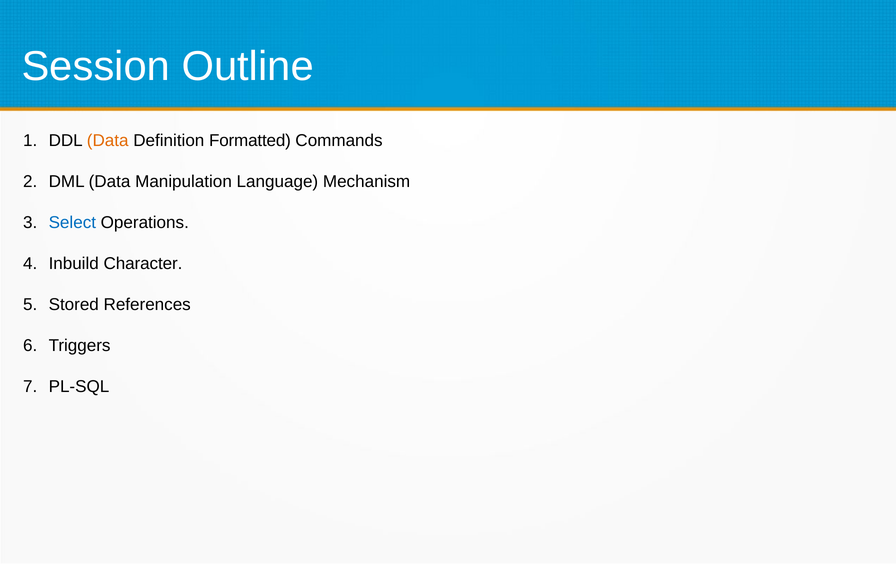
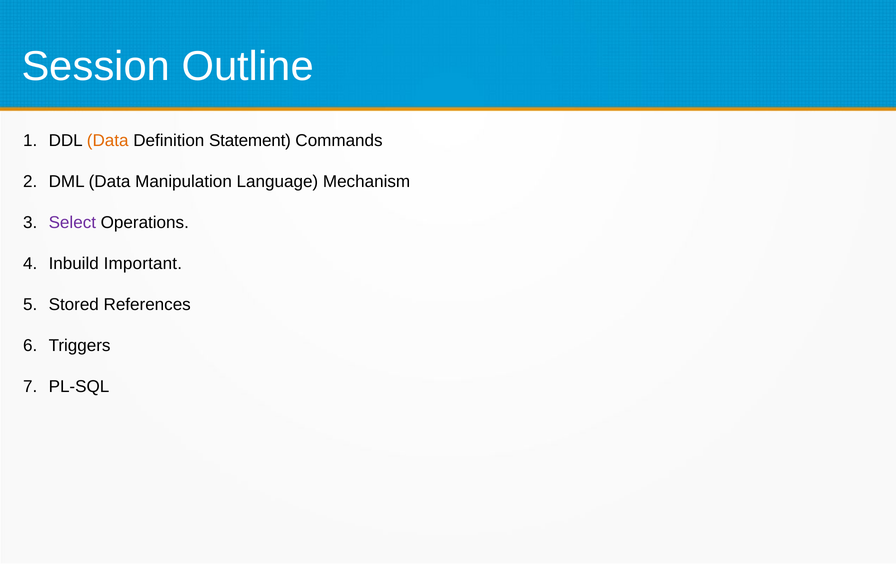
Formatted: Formatted -> Statement (250, 140)
Select colour: blue -> purple (72, 222)
Character: Character -> Important (143, 263)
